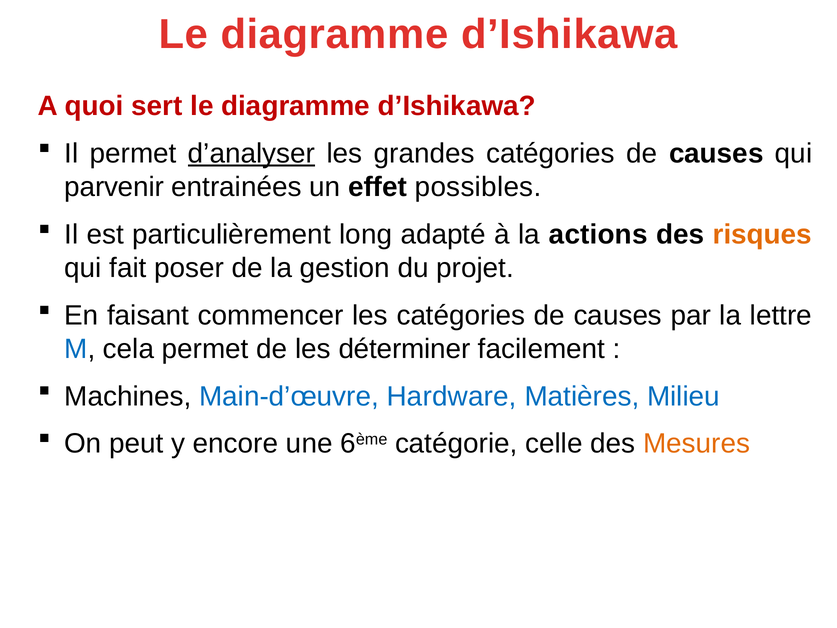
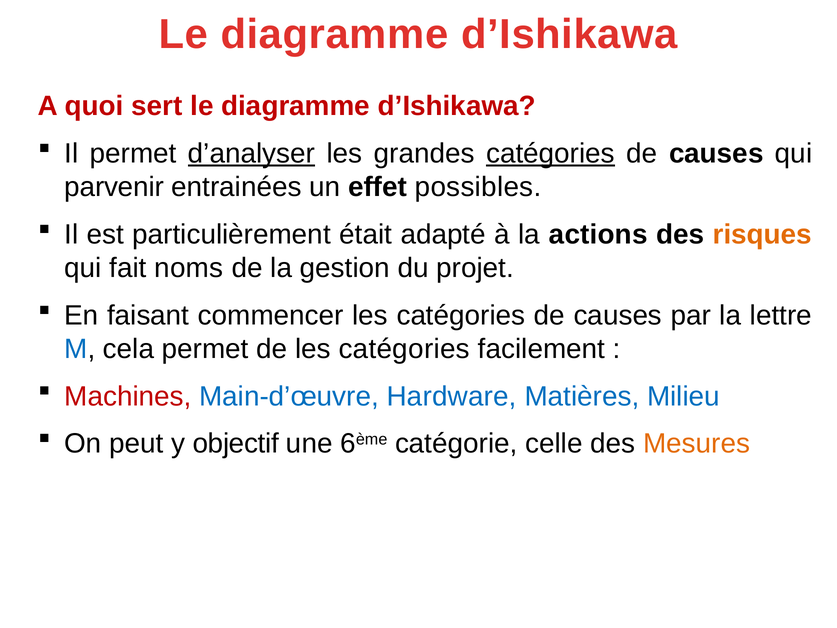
catégories underline: none -> present (550, 153)
long: long -> était (366, 234)
poser: poser -> noms (189, 268)
de les déterminer: déterminer -> catégories (404, 349)
Machines colour: black -> red (128, 396)
encore: encore -> objectif (236, 444)
